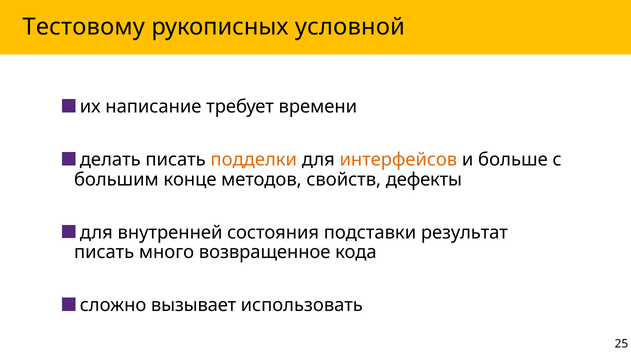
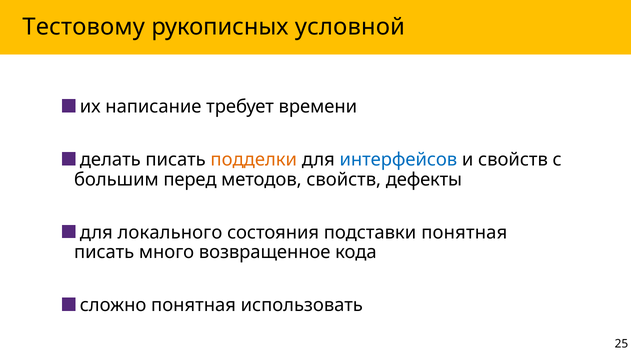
интерфейсов colour: orange -> blue (398, 160)
и больше: больше -> свойств (513, 160)
конце: конце -> перед (190, 180)
внутренней: внутренней -> локального (170, 232)
подставки результат: результат -> понятная (464, 232)
сложно вызывает: вызывает -> понятная (194, 305)
